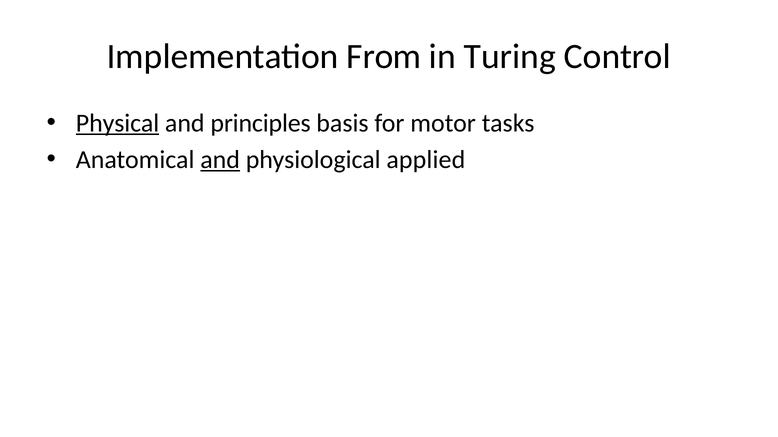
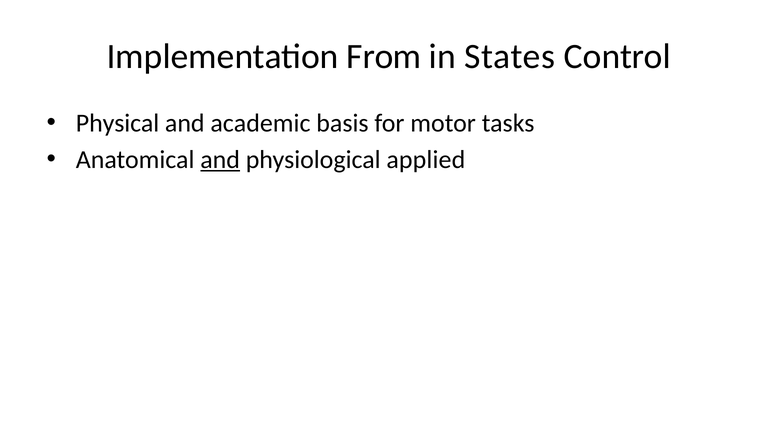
Turing: Turing -> States (510, 56)
Physical underline: present -> none (118, 123)
principles: principles -> academic (260, 123)
